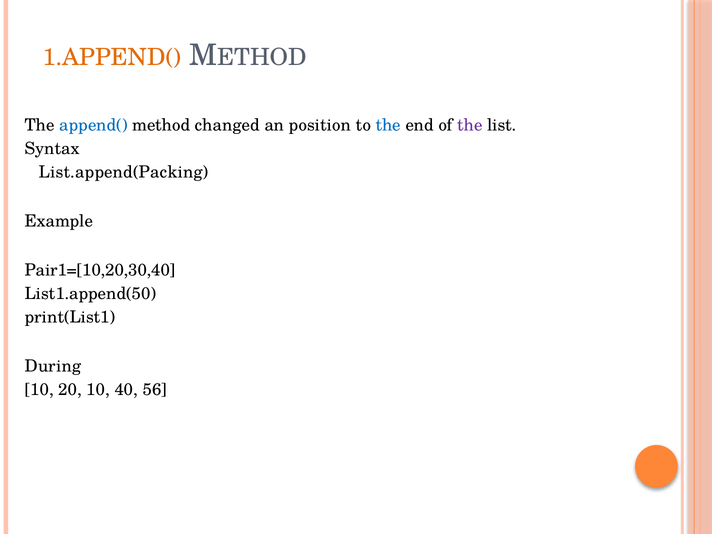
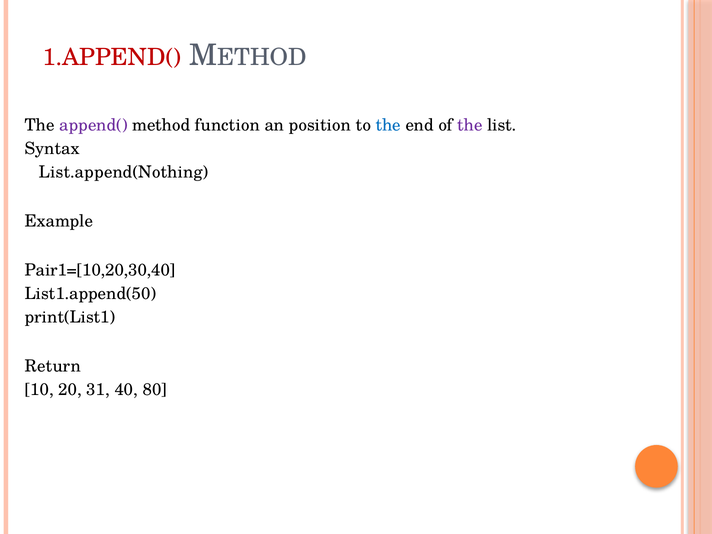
1.APPEND( colour: orange -> red (112, 57)
append( colour: blue -> purple (93, 125)
changed: changed -> function (227, 125)
List.append(Packing: List.append(Packing -> List.append(Nothing (124, 172)
During: During -> Return (53, 366)
20 10: 10 -> 31 (98, 390)
56: 56 -> 80 (155, 390)
